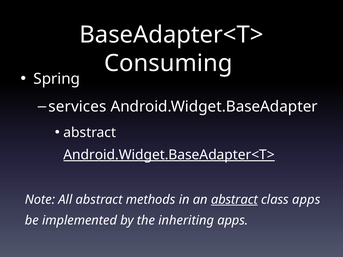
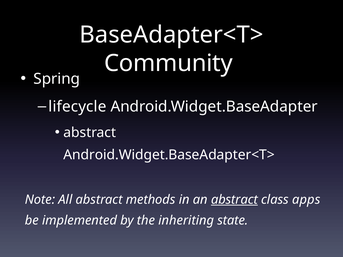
Consuming: Consuming -> Community (168, 63)
services: services -> lifecycle (77, 107)
Android.Widget.BaseAdapter<T> underline: present -> none (169, 155)
inheriting apps: apps -> state (233, 221)
